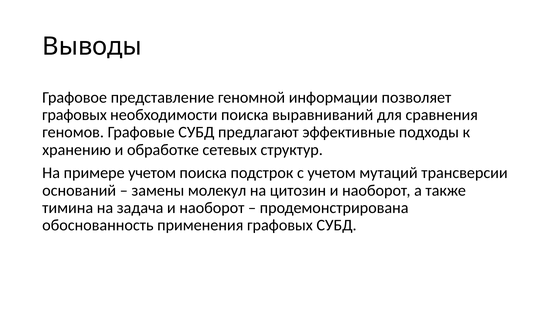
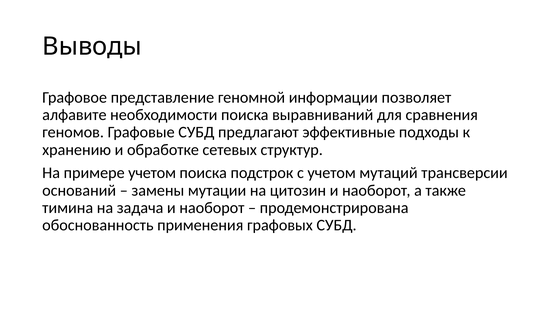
графовых: графовых -> алфавите (74, 115)
молекул: молекул -> мутации (217, 190)
